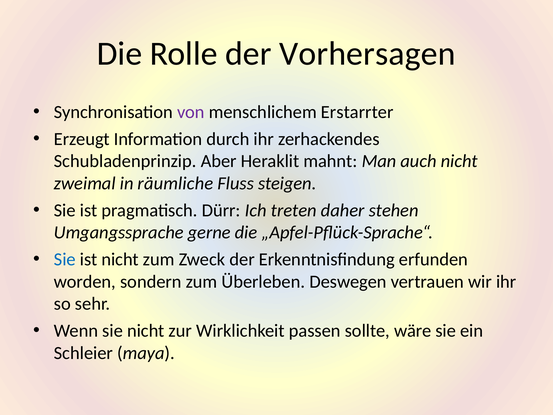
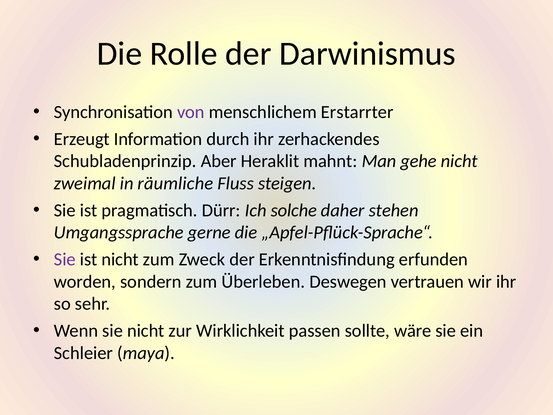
Vorhersagen: Vorhersagen -> Darwinismus (367, 54)
auch: auch -> gehe (419, 161)
treten: treten -> solche (294, 210)
Sie colour: blue -> purple (65, 259)
